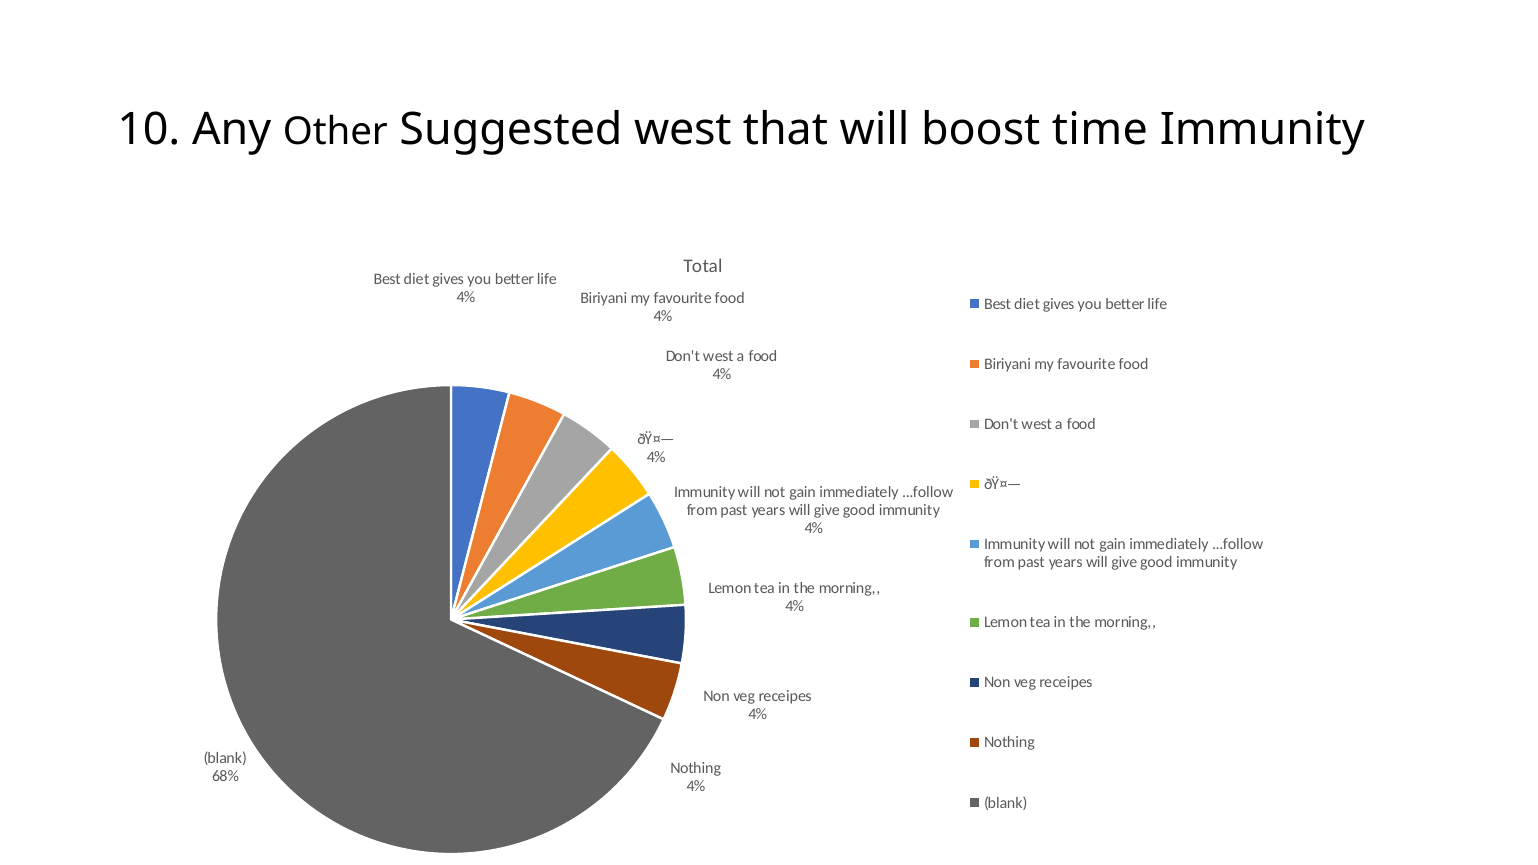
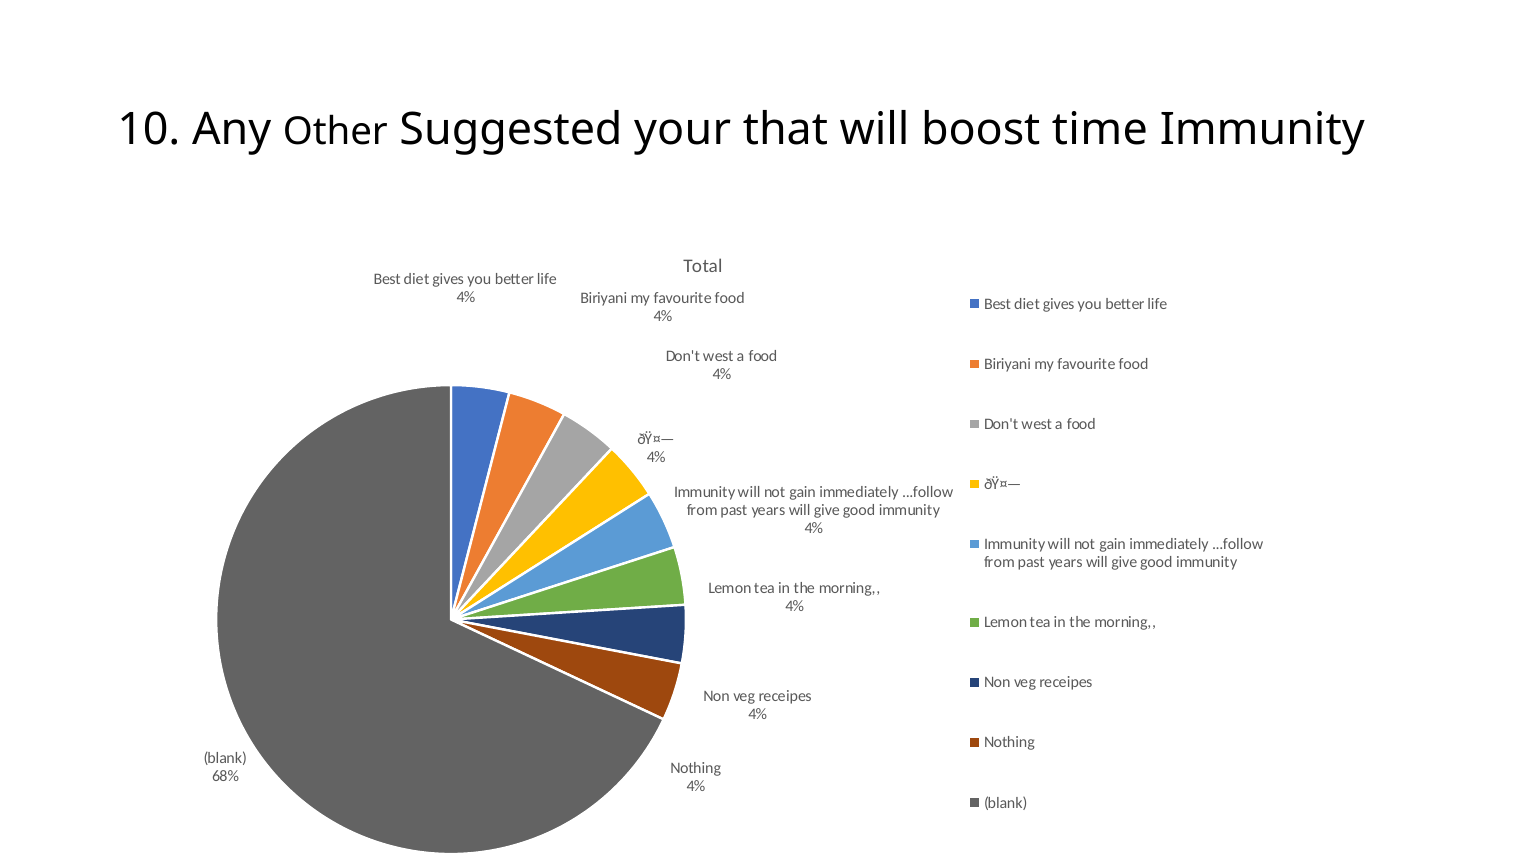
Suggested west: west -> your (683, 129)
